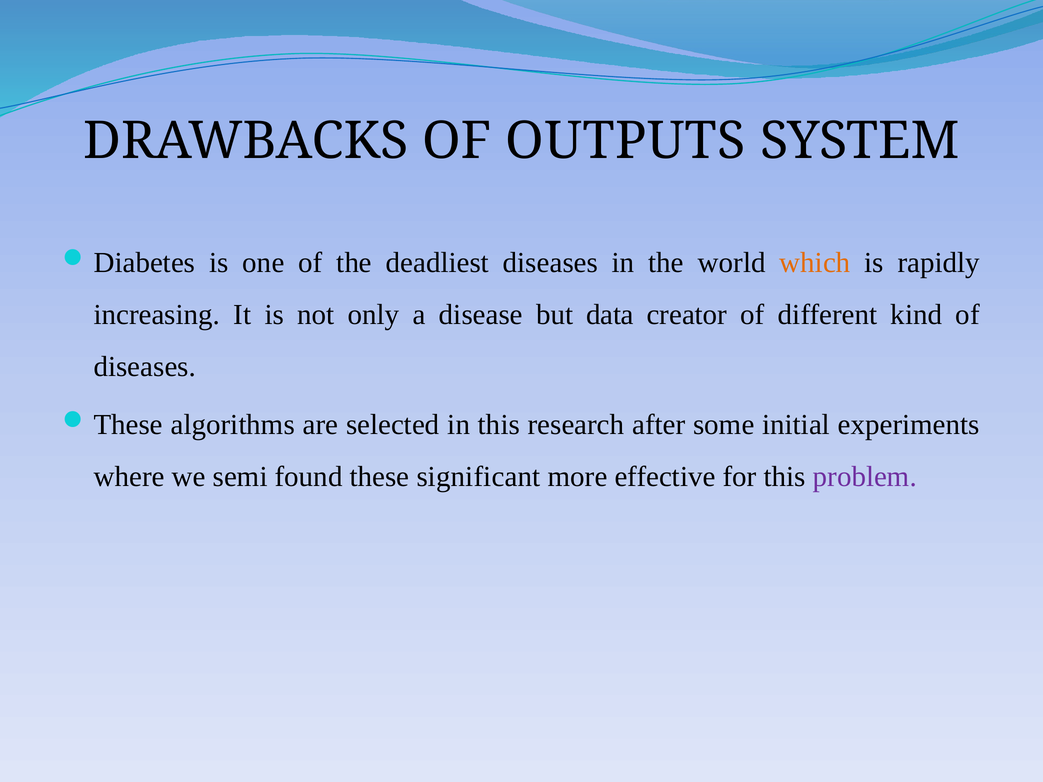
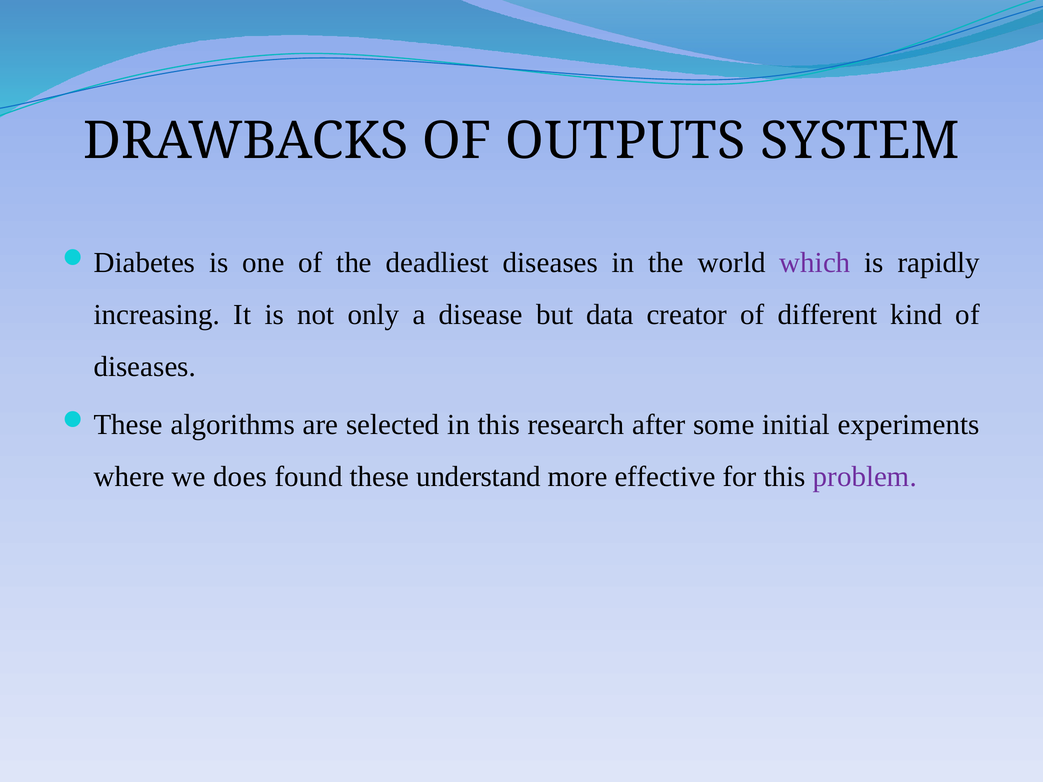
which colour: orange -> purple (815, 263)
semi: semi -> does (240, 477)
significant: significant -> understand (479, 477)
